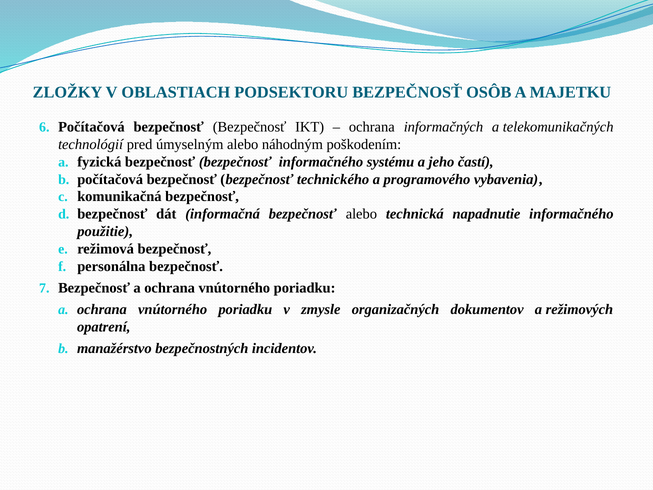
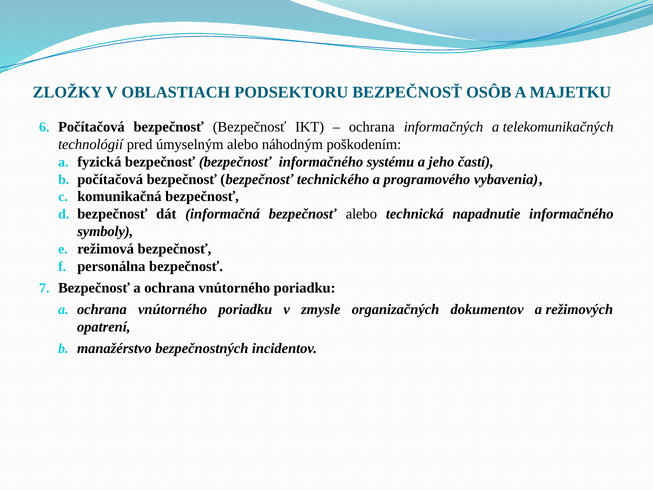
použitie: použitie -> symboly (105, 231)
